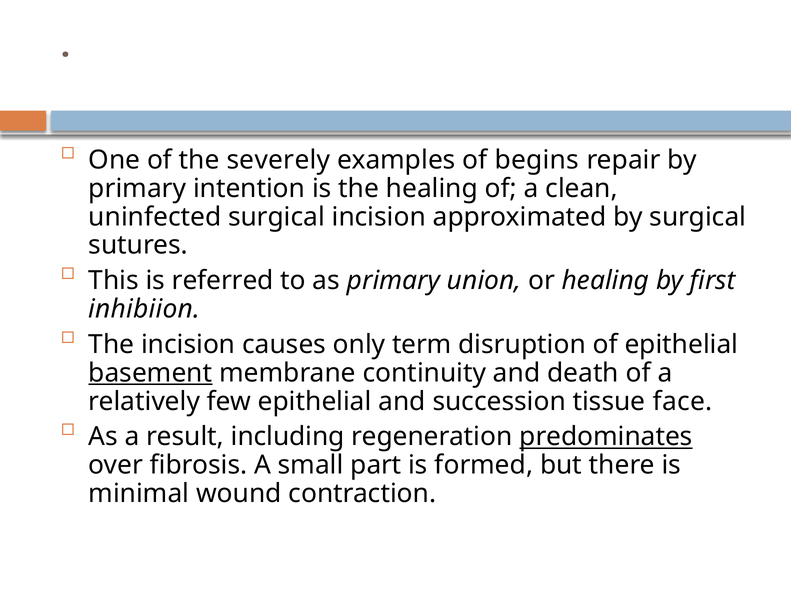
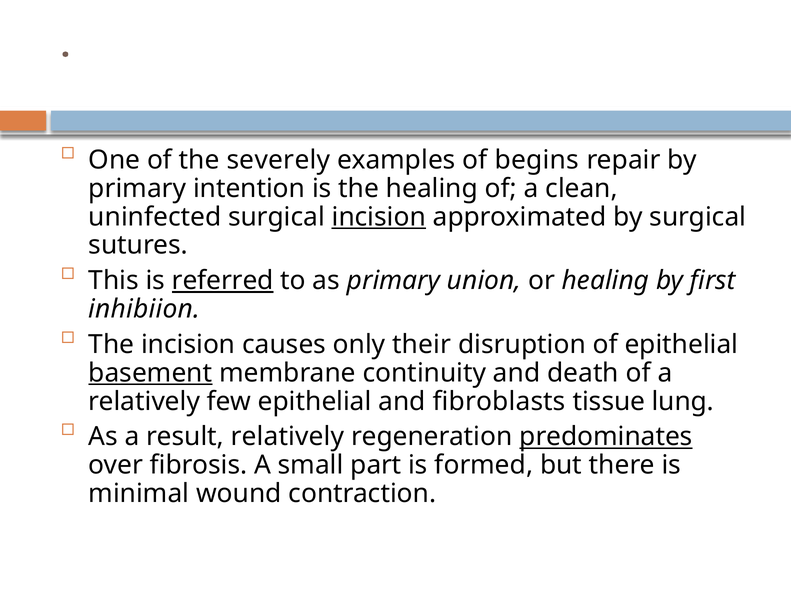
incision underline: none -> present (379, 217)
referred underline: none -> present (223, 281)
term: term -> their (422, 345)
succession: succession -> fibroblasts (499, 402)
face: face -> lung (683, 402)
result including: including -> relatively (288, 437)
